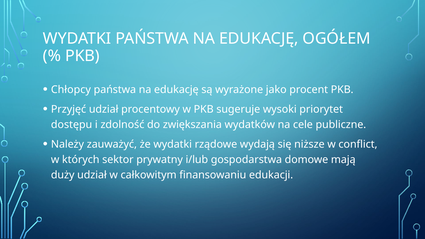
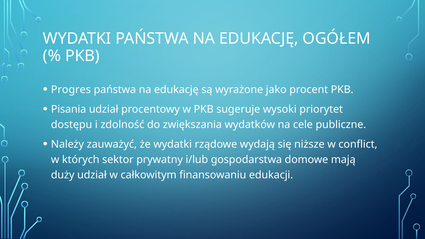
Chłopcy: Chłopcy -> Progres (71, 90)
Przyjęć: Przyjęć -> Pisania (69, 109)
